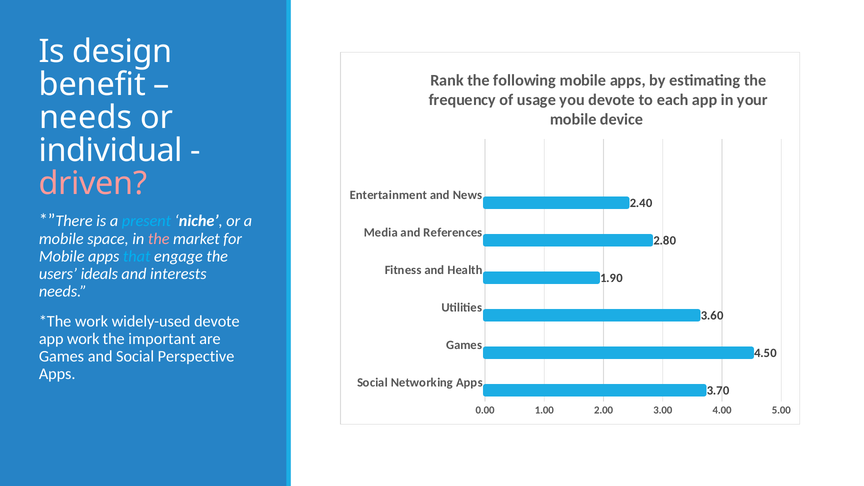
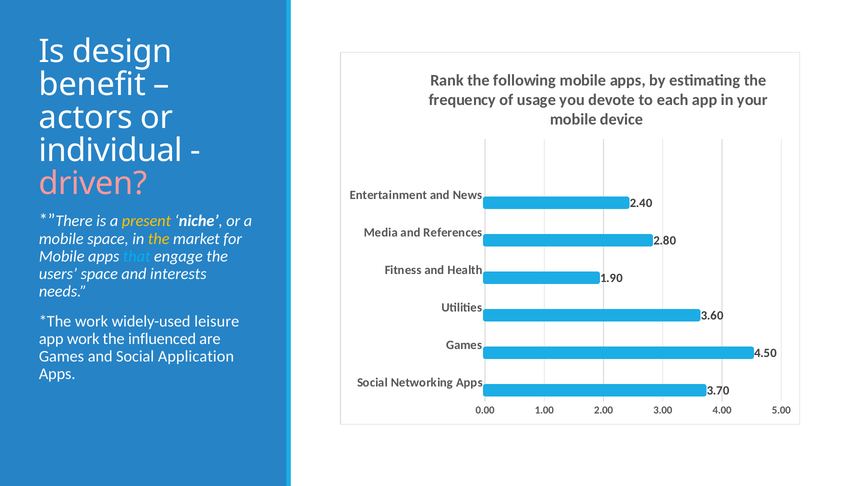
needs: needs -> actors (86, 117)
present colour: light blue -> yellow (146, 221)
the colour: pink -> yellow (159, 239)
users ideals: ideals -> space (99, 274)
widely-used devote: devote -> leisure (217, 321)
important: important -> influenced (162, 339)
Perspective: Perspective -> Application (196, 356)
